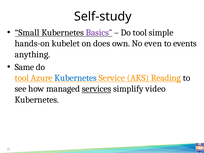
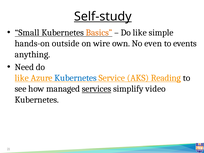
Self-study underline: none -> present (103, 17)
Basics colour: purple -> orange (99, 33)
tool: tool -> like (140, 33)
kubelet: kubelet -> outside (66, 43)
does: does -> wire (102, 43)
Same: Same -> Need (24, 67)
tool: tool -> like (22, 78)
